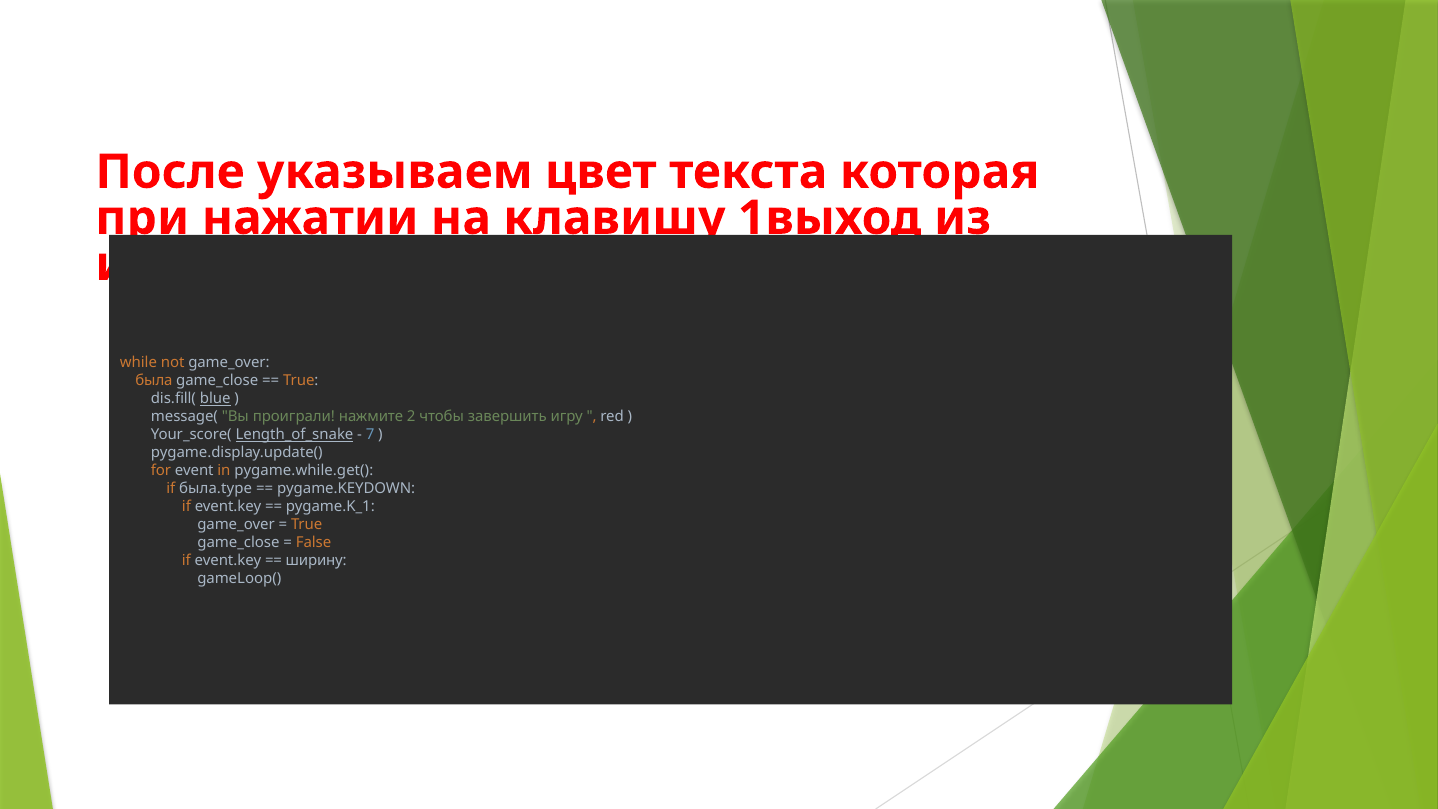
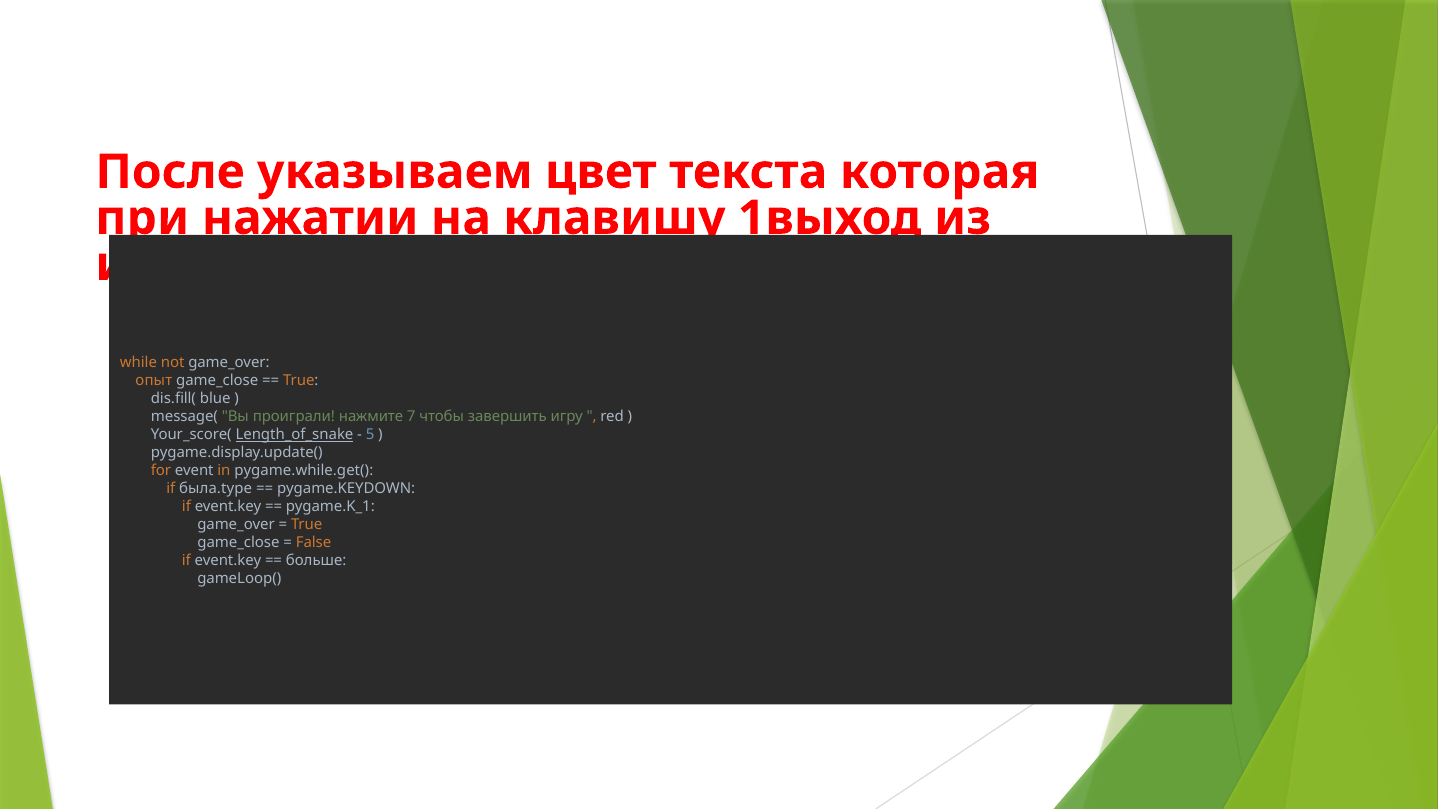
была: была -> опыт (154, 381)
blue underline: present -> none (215, 399)
2: 2 -> 7 (411, 417)
7: 7 -> 5 (370, 435)
ширину: ширину -> больше (316, 561)
